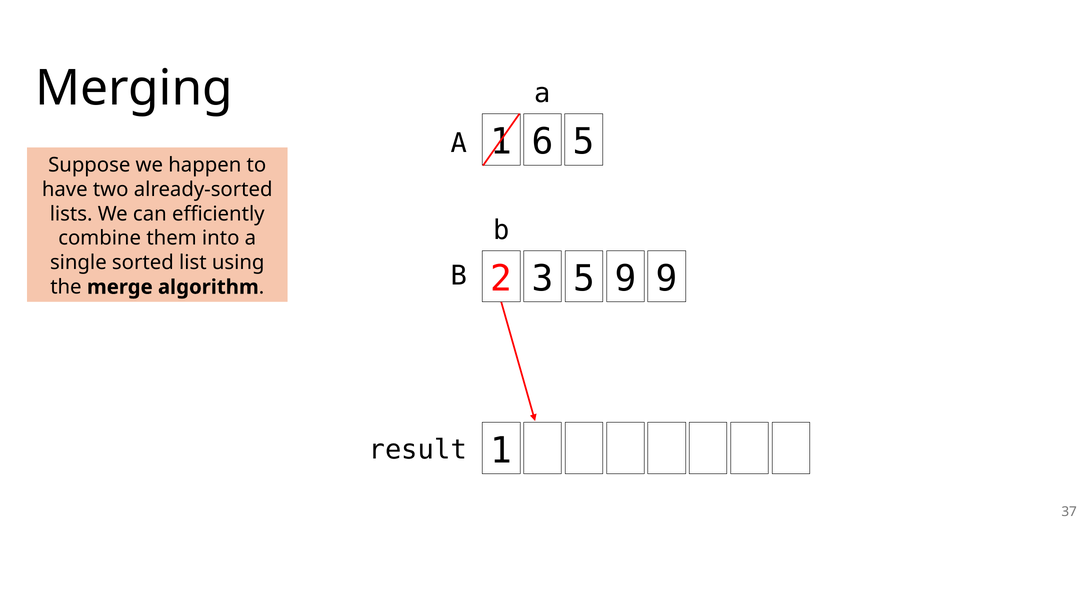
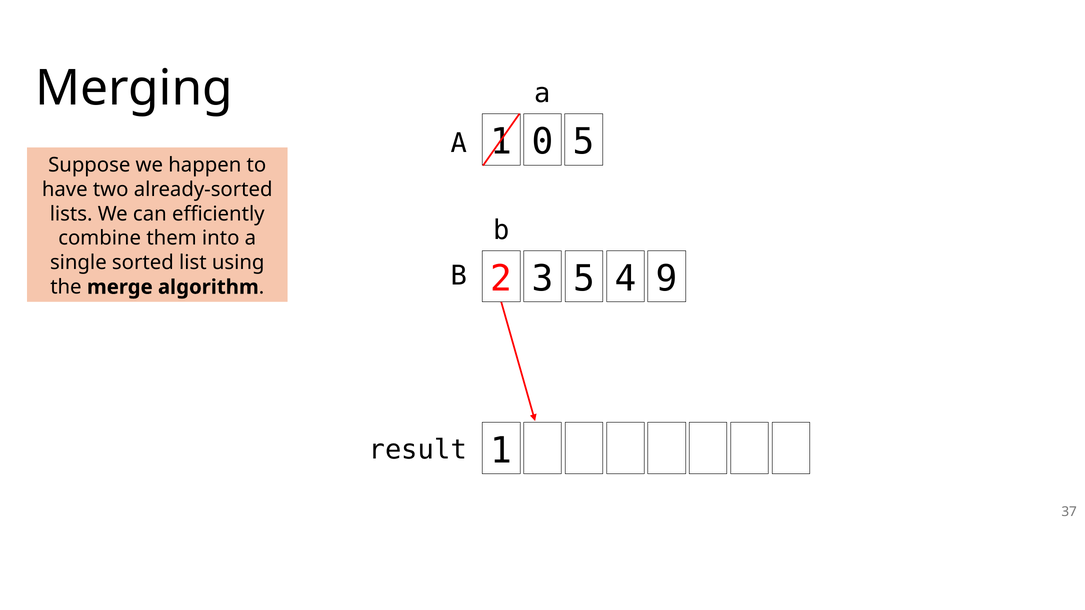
6: 6 -> 0 (543, 142)
5 9: 9 -> 4 (625, 279)
